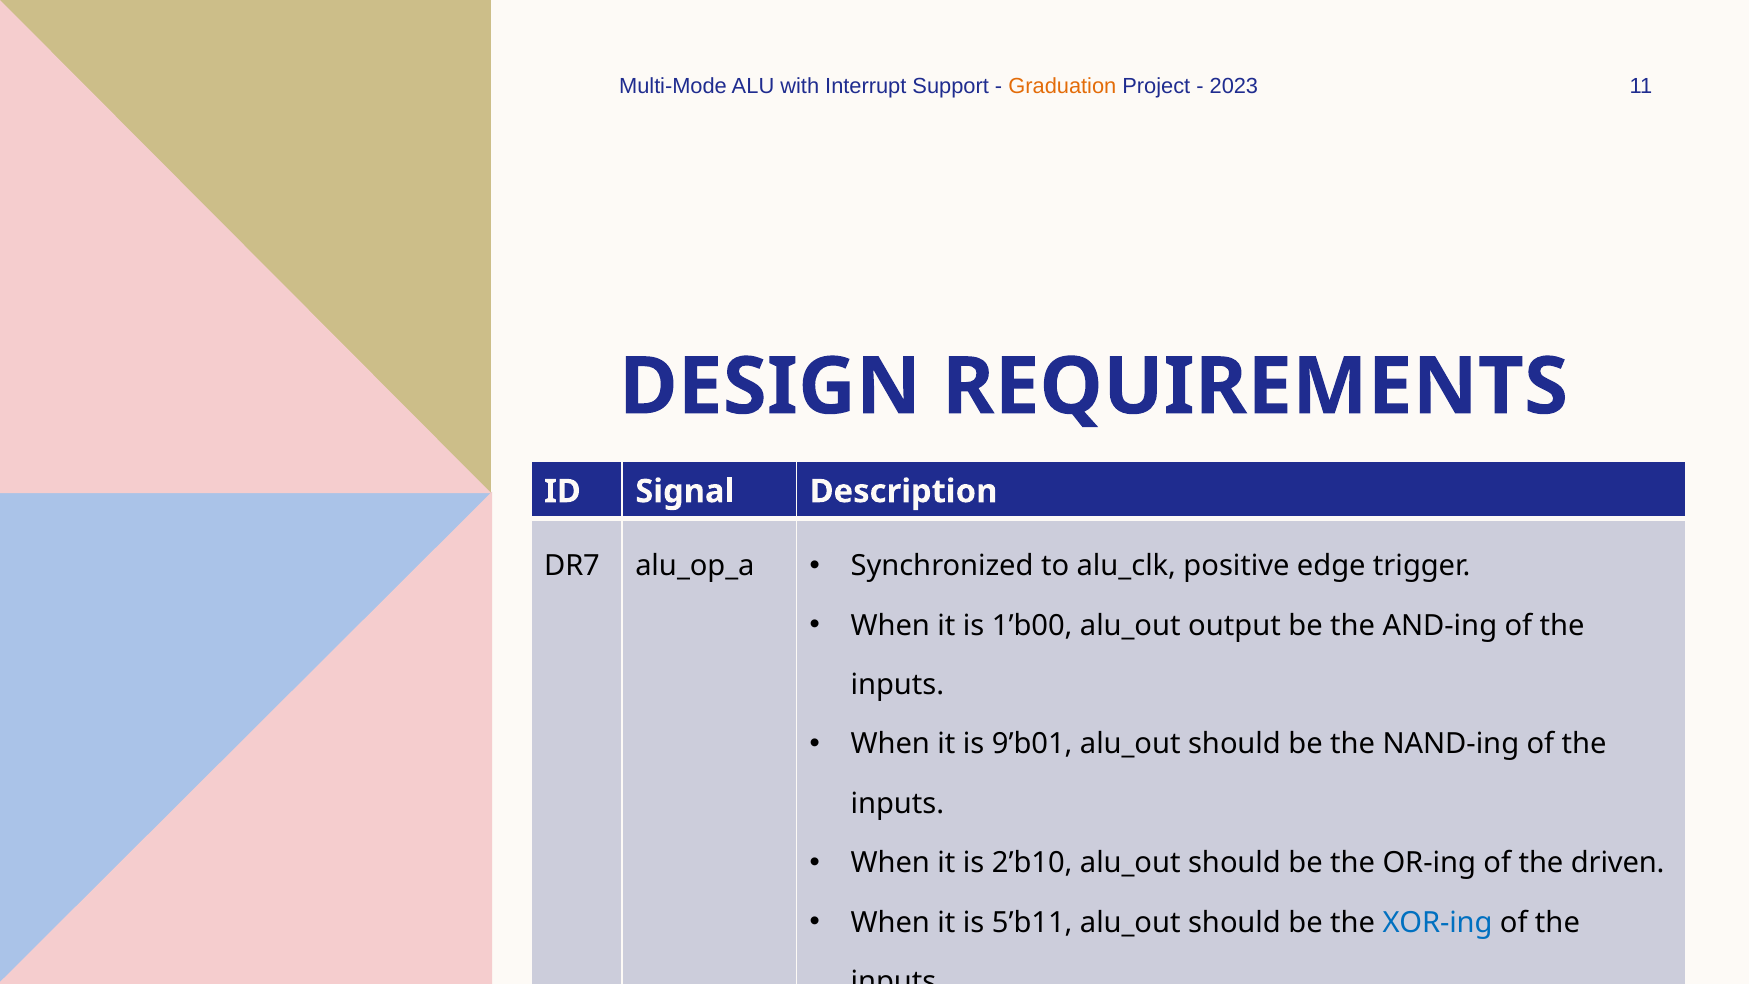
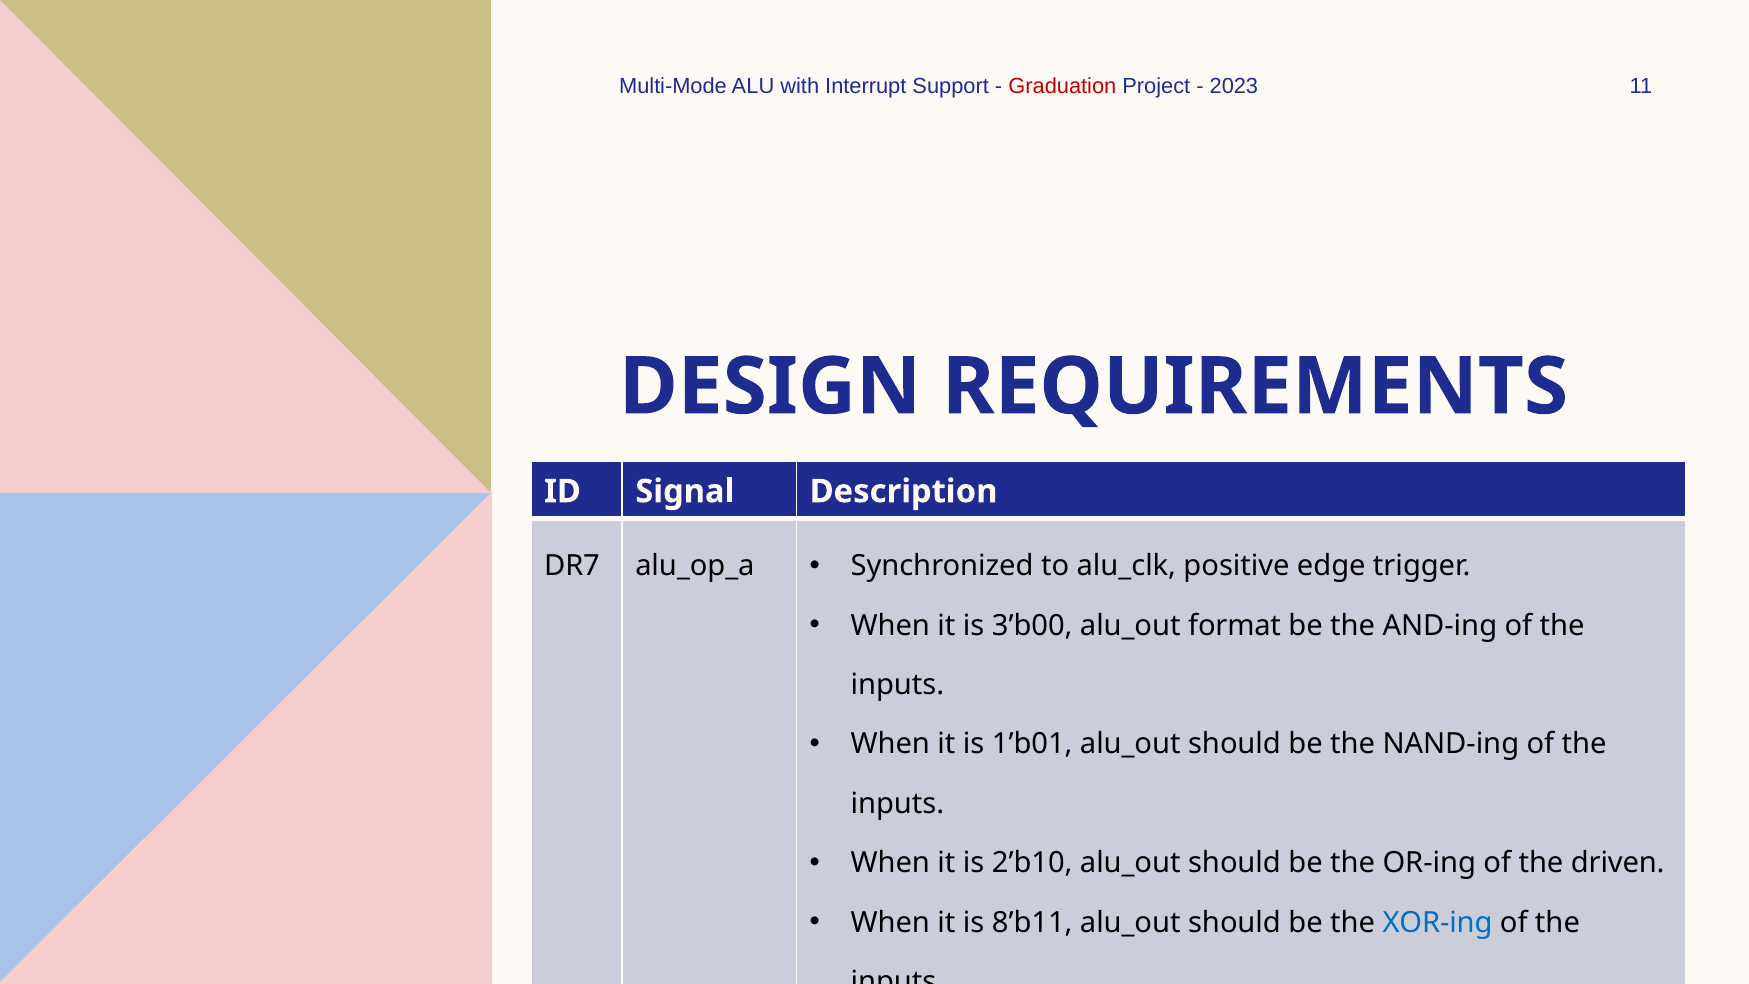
Graduation colour: orange -> red (1062, 87)
1’b00: 1’b00 -> 3’b00 (1032, 626)
output: output -> format (1235, 626)
9’b01: 9’b01 -> 1’b01 (1032, 744)
5’b11: 5’b11 -> 8’b11 (1032, 922)
